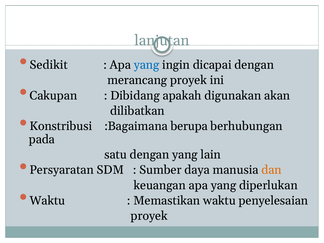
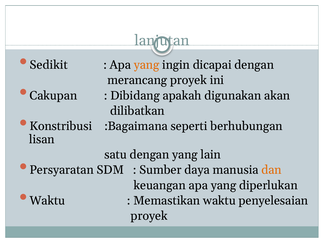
yang colour: blue -> orange (147, 65)
berupa: berupa -> seperti (189, 126)
pada: pada -> lisan (42, 139)
